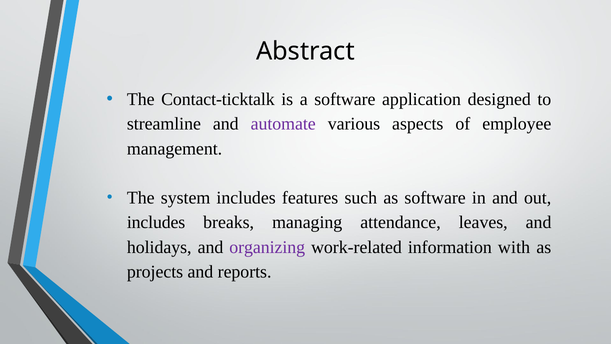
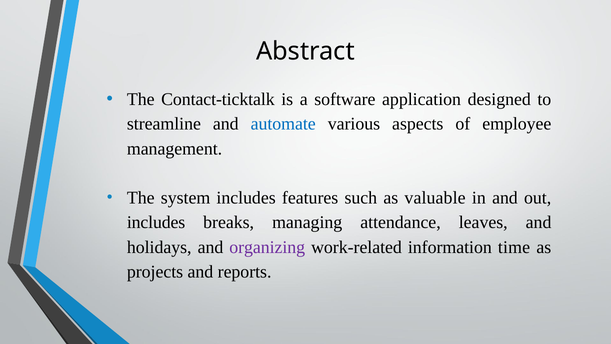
automate colour: purple -> blue (283, 124)
as software: software -> valuable (435, 198)
with: with -> time (514, 247)
